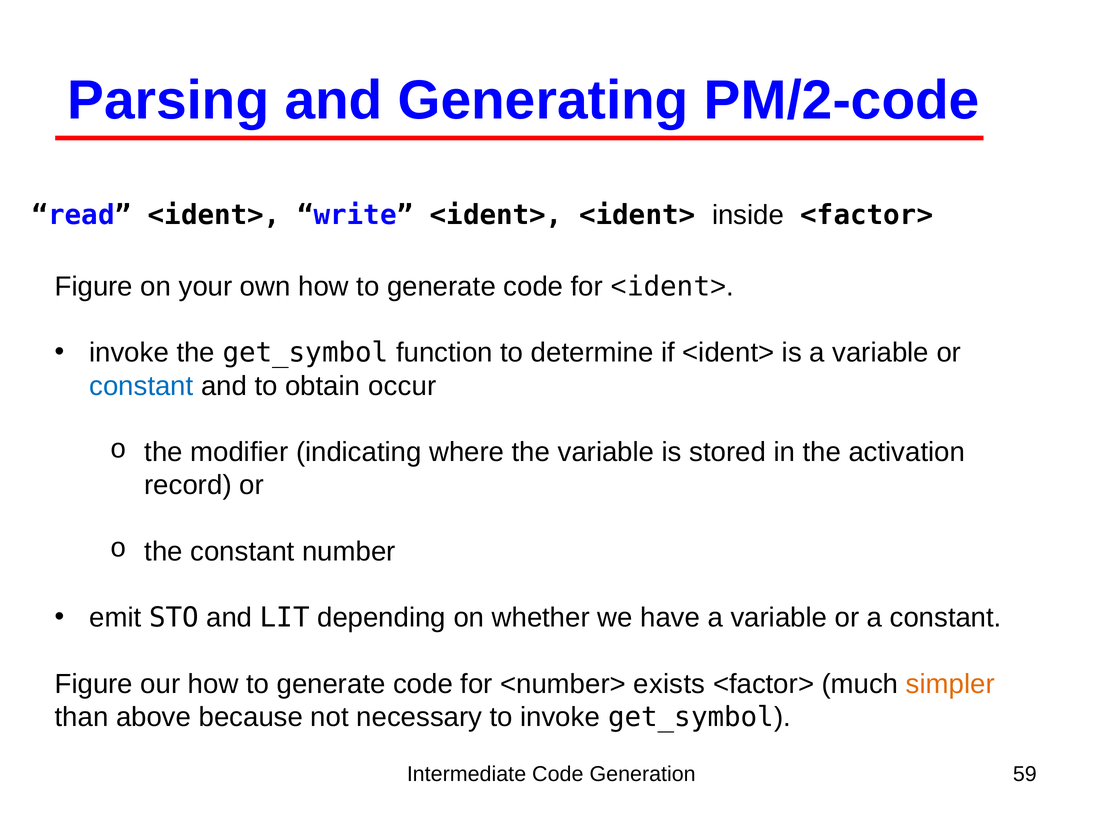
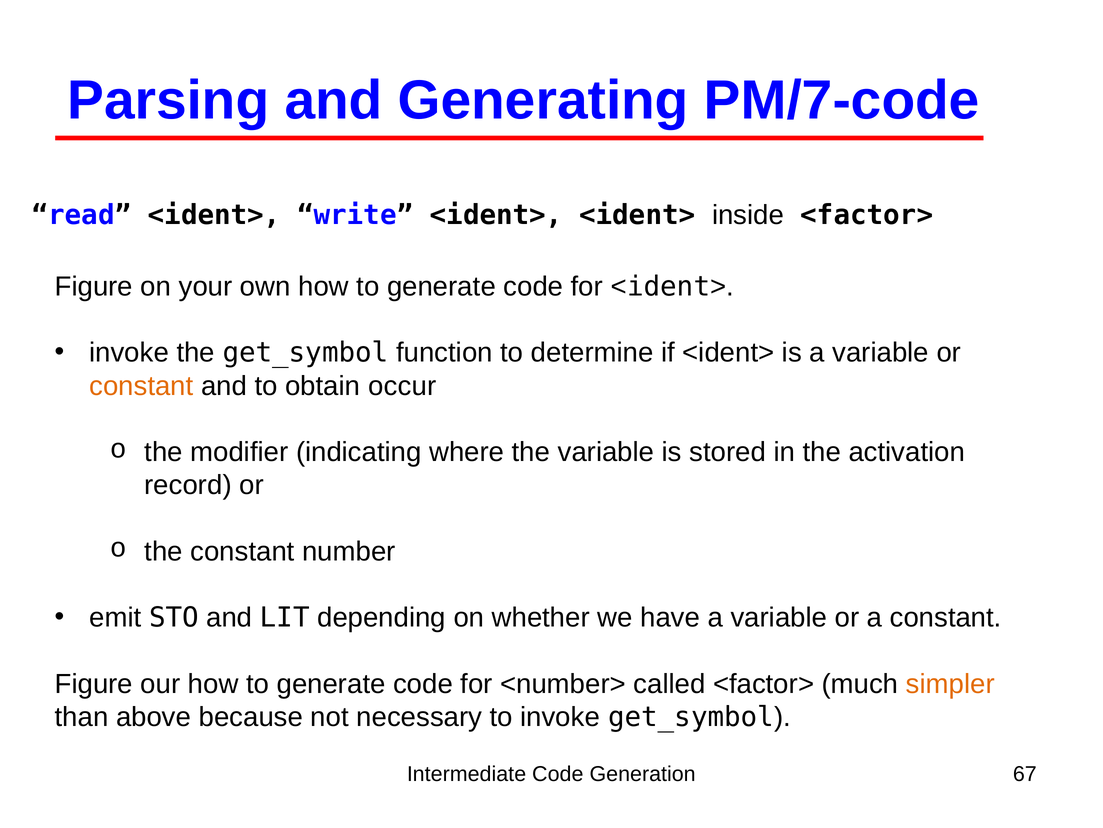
PM/2-code: PM/2-code -> PM/7-code (842, 100)
constant colour: blue -> orange (141, 386)
exists: exists -> called (669, 683)
59: 59 -> 67 (1025, 773)
